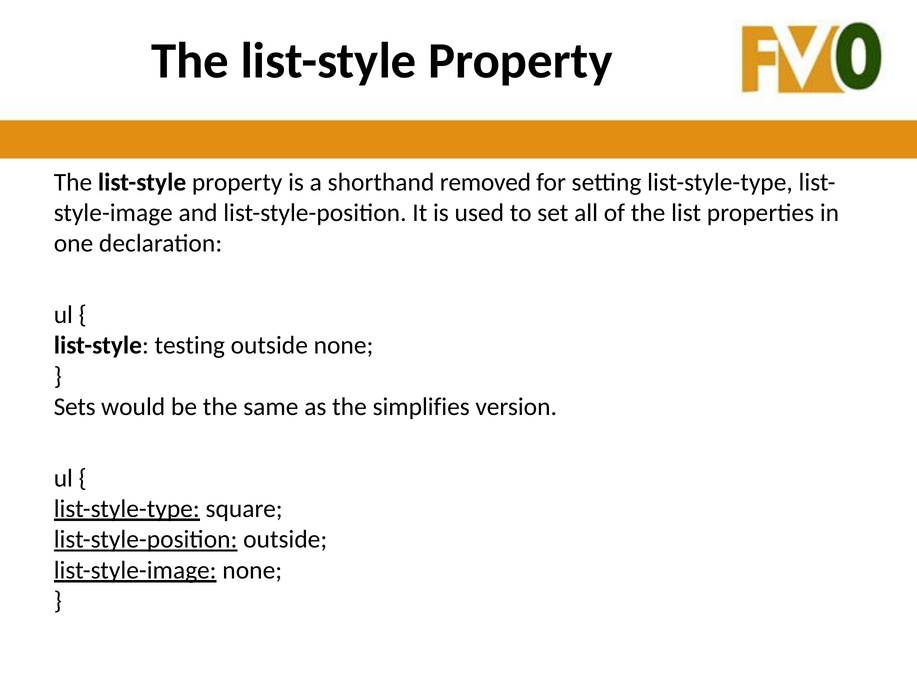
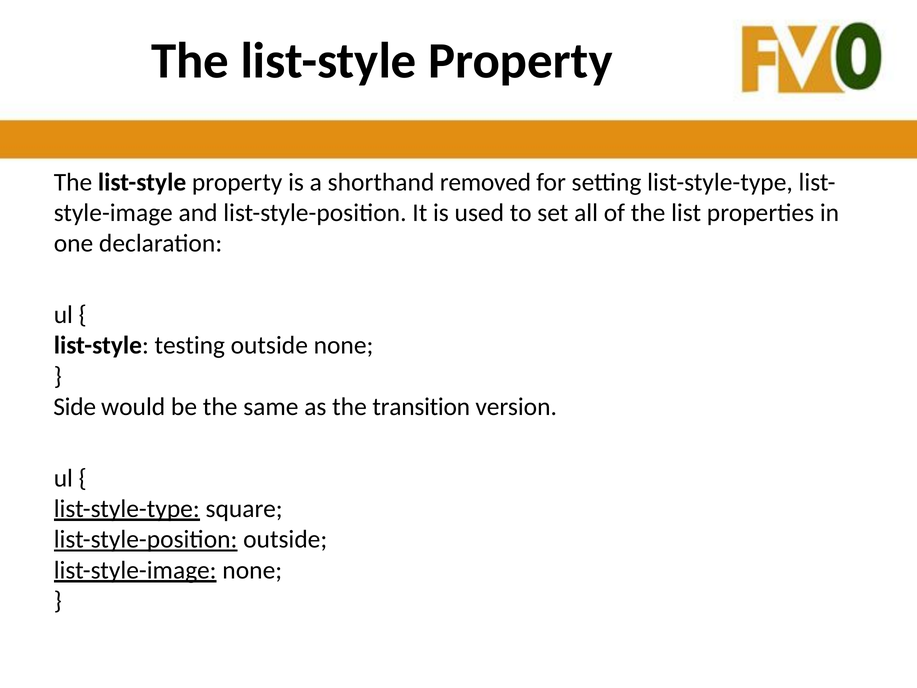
Sets: Sets -> Side (75, 407)
simplifies: simplifies -> transition (421, 407)
